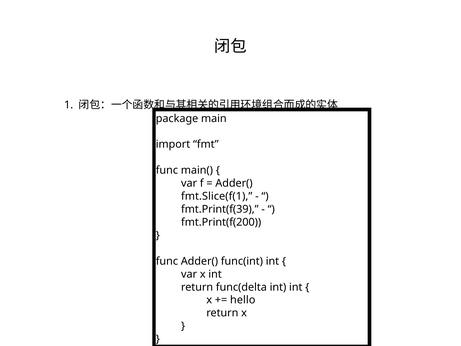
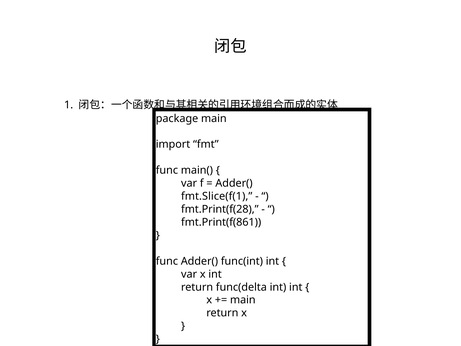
fmt.Print(f(39: fmt.Print(f(39 -> fmt.Print(f(28 (220, 209)
fmt.Print(f(200: fmt.Print(f(200 -> fmt.Print(f(861 (221, 222)
hello: hello -> main (243, 300)
